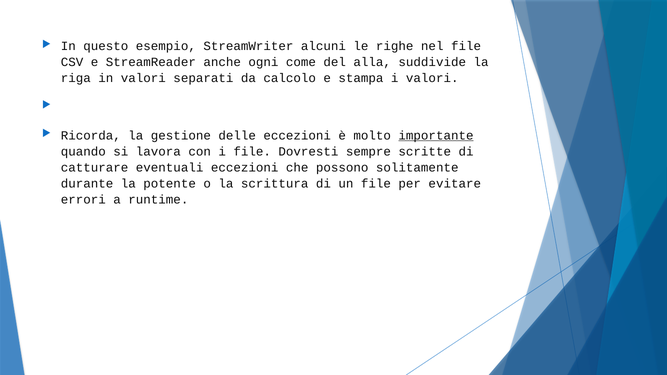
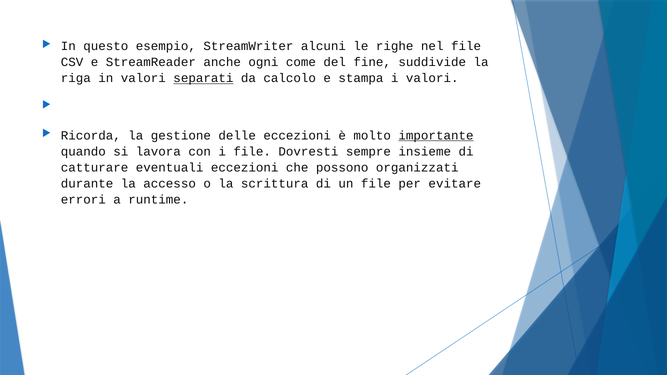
alla: alla -> fine (372, 62)
separati underline: none -> present (203, 78)
scritte: scritte -> insieme (425, 152)
solitamente: solitamente -> organizzati (417, 168)
potente: potente -> accesso (170, 184)
